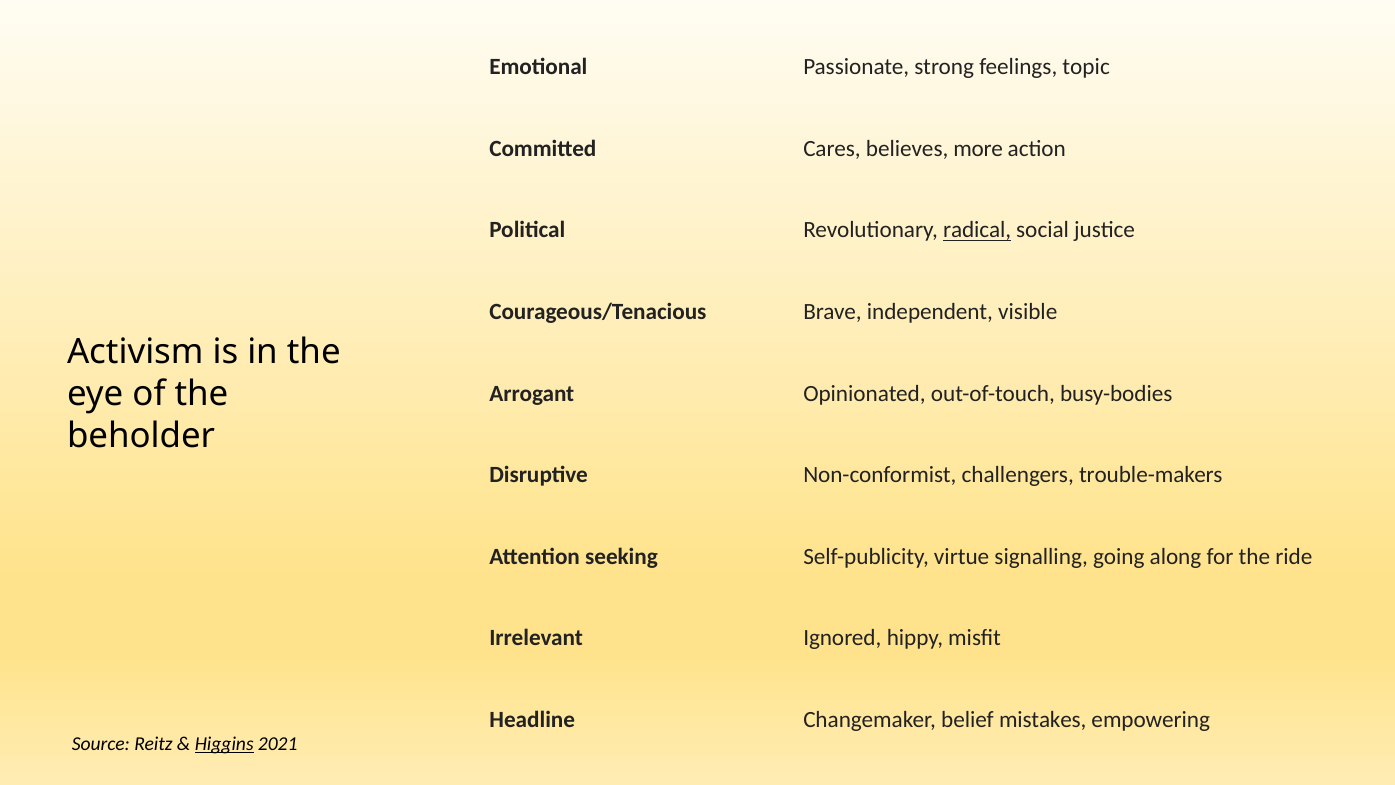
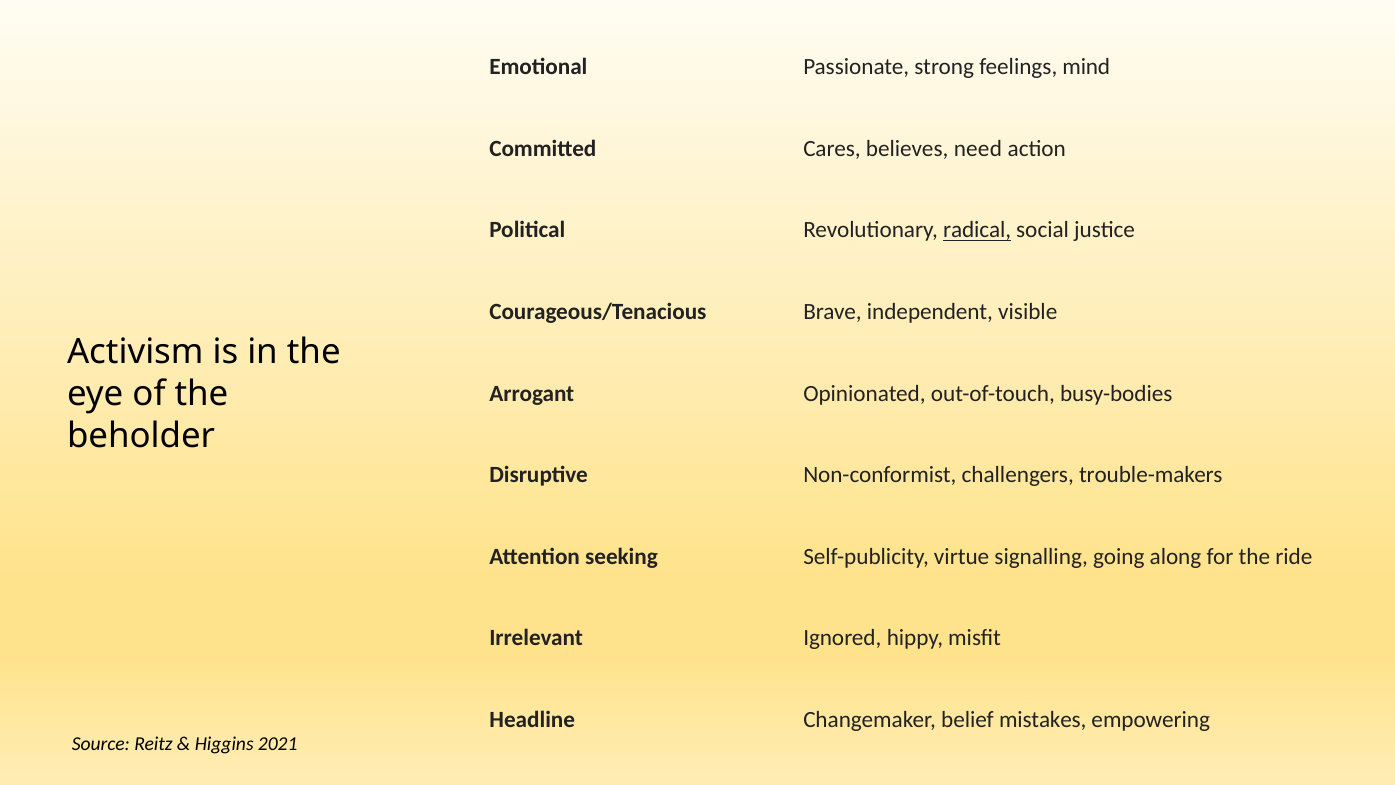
topic: topic -> mind (1086, 67)
more: more -> need (978, 149)
Higgins underline: present -> none (224, 744)
